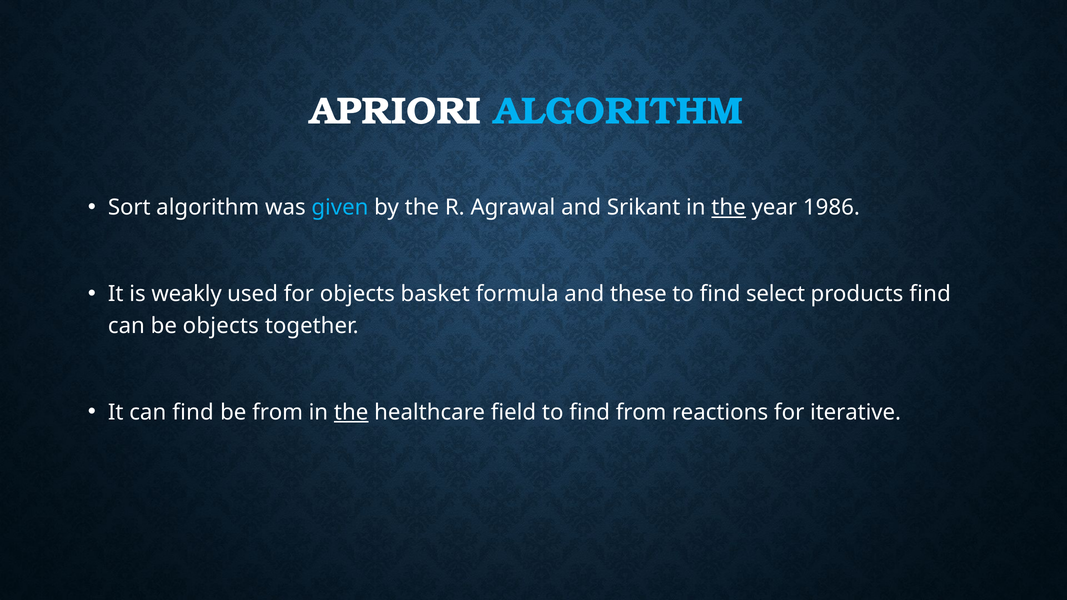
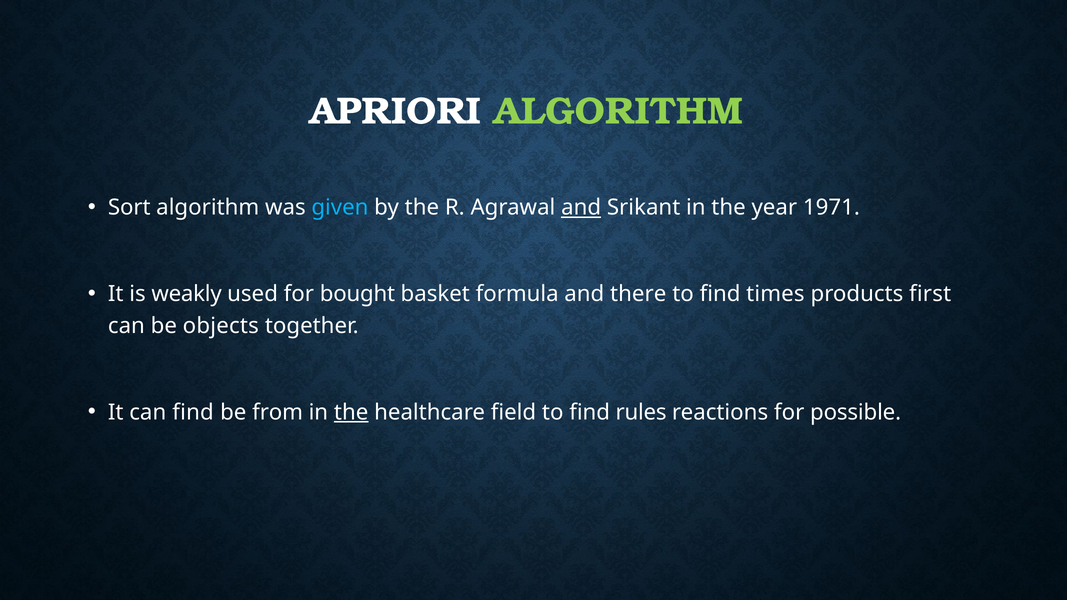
ALGORITHM colour: light blue -> light green (618, 111)
and underline: none -> present (581, 208)
the underline: present -> none (729, 208)
1986: 1986 -> 1971 (831, 208)
for objects: objects -> bought (357, 294)
these: these -> there (638, 294)
select: select -> times (775, 294)
products find: find -> first (930, 294)
find from: from -> rules (641, 412)
iterative: iterative -> possible (856, 412)
